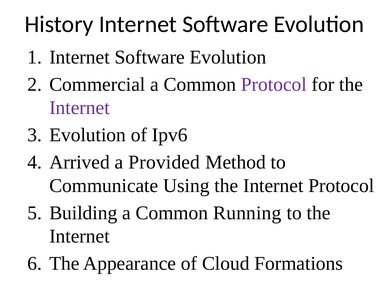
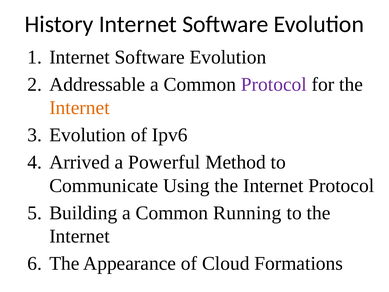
Commercial: Commercial -> Addressable (97, 84)
Internet colour: purple -> orange (79, 108)
Provided: Provided -> Powerful (164, 162)
